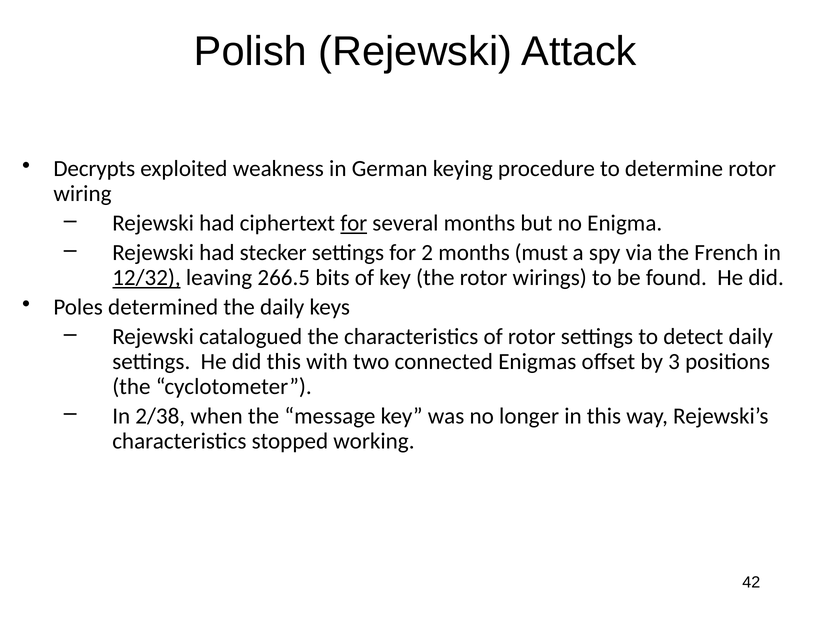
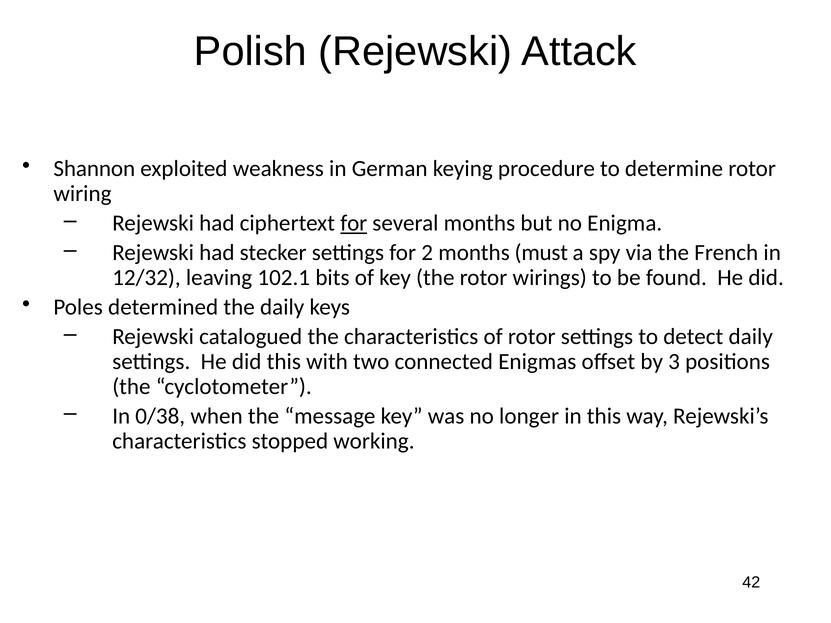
Decrypts: Decrypts -> Shannon (94, 169)
12/32 underline: present -> none (146, 278)
266.5: 266.5 -> 102.1 (284, 278)
2/38: 2/38 -> 0/38 (160, 416)
